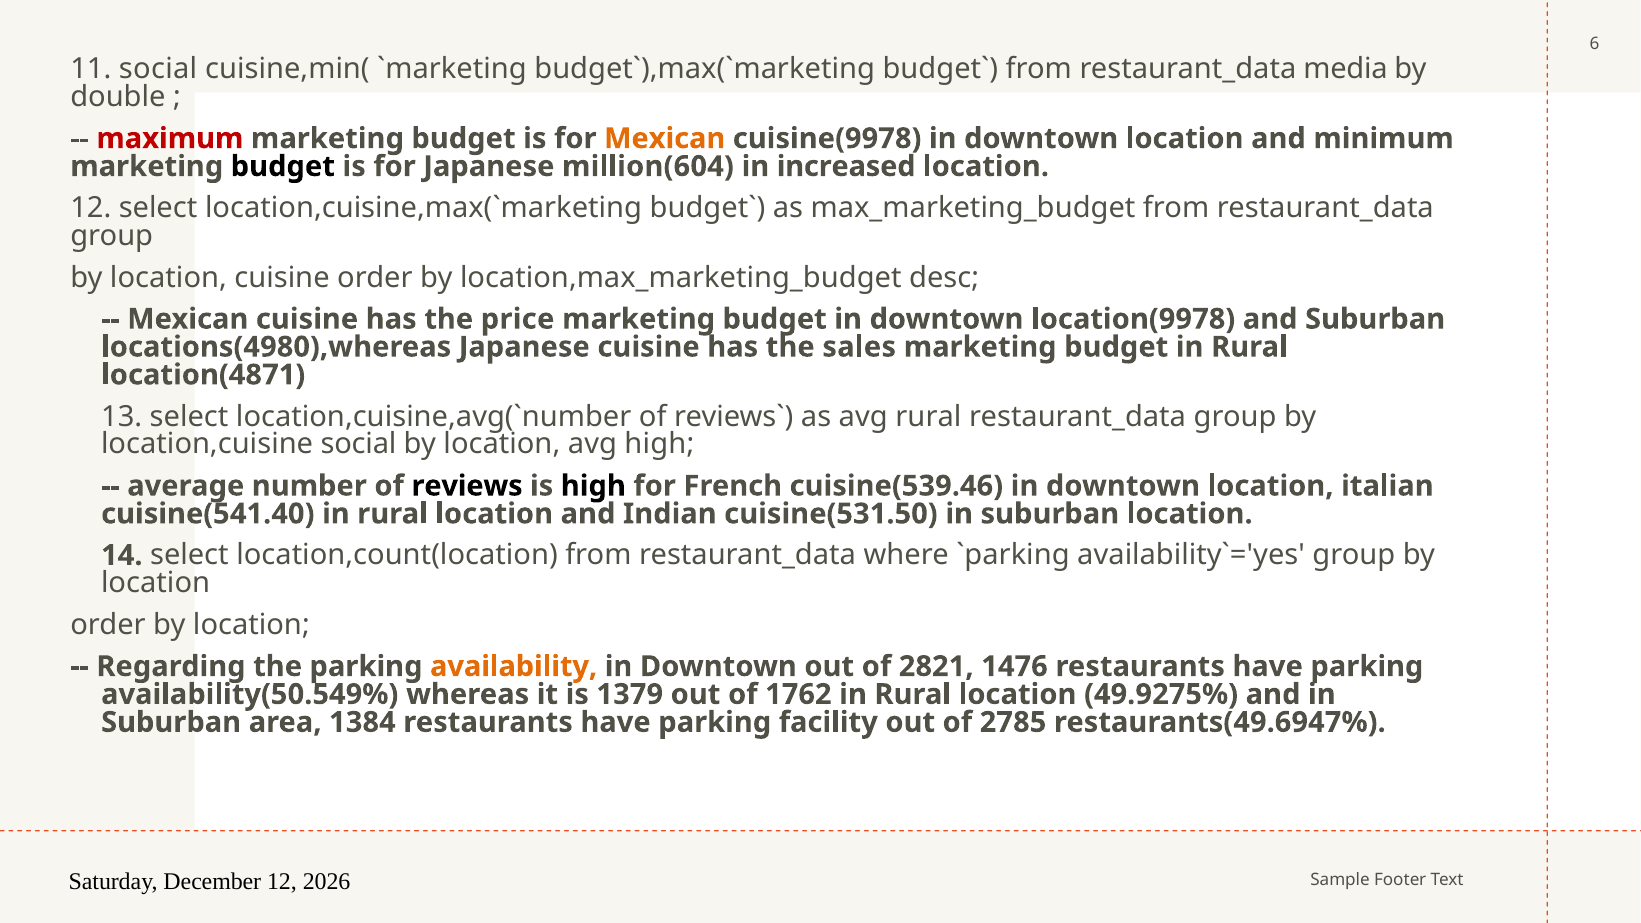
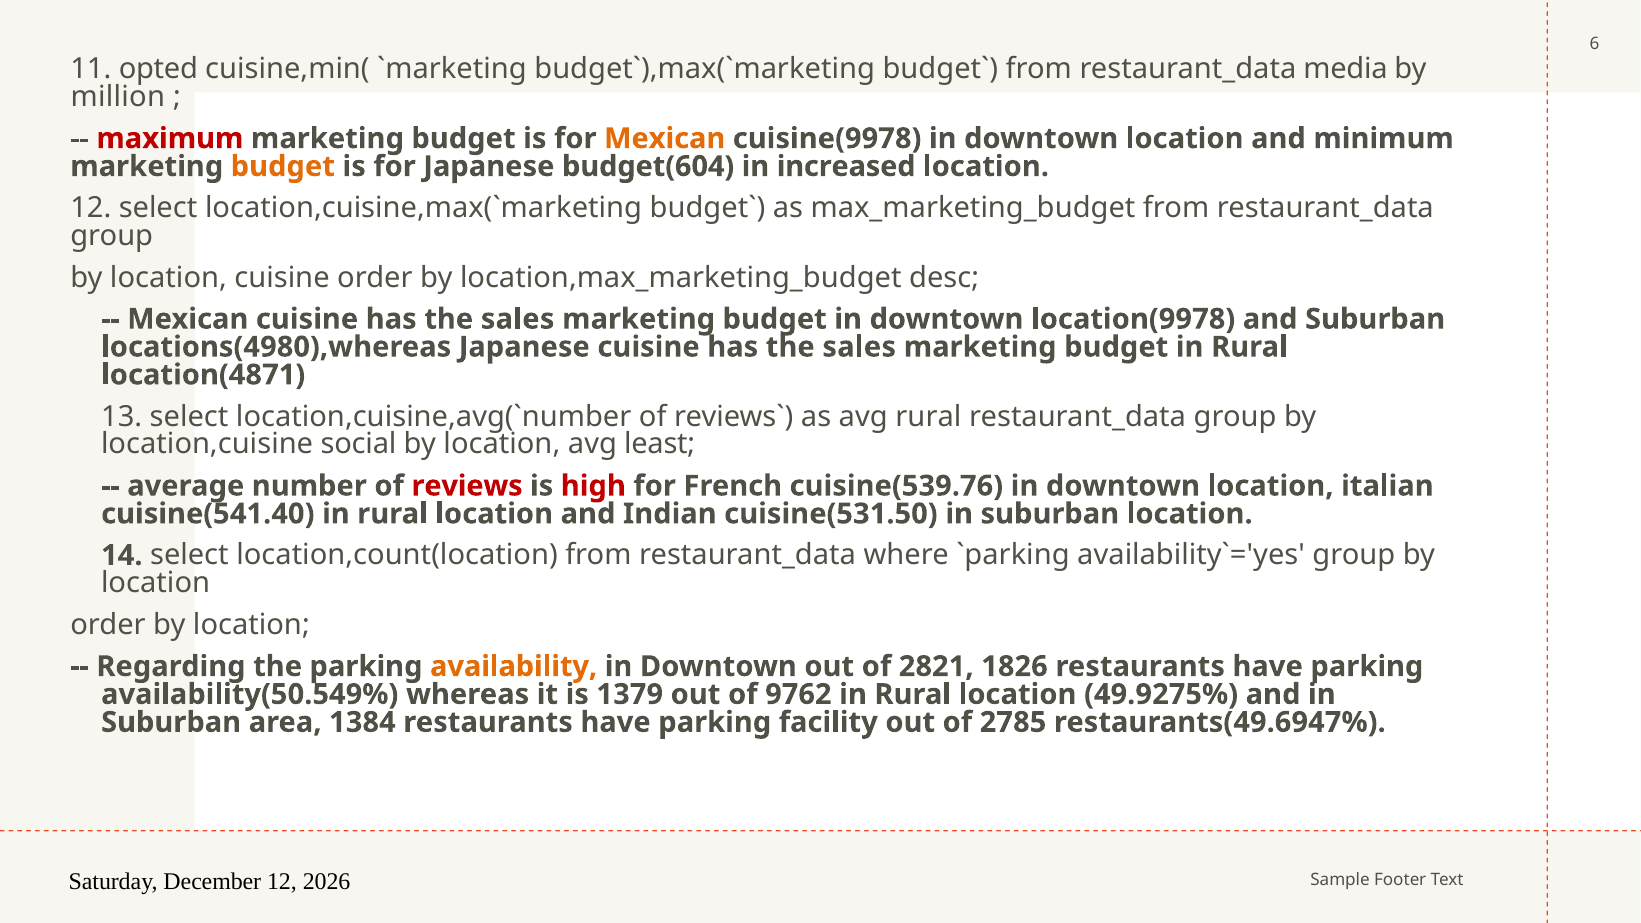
11 social: social -> opted (158, 69)
double: double -> million (118, 97)
budget colour: black -> orange (283, 166)
million(604: million(604 -> budget(604 (648, 166)
price: price -> sales (518, 319)
avg high: high -> least (660, 444)
reviews colour: black -> red (467, 486)
high colour: black -> red (593, 486)
cuisine(539.46: cuisine(539.46 -> cuisine(539.76 (896, 486)
1476: 1476 -> 1826 (1015, 666)
1762: 1762 -> 9762 (798, 694)
